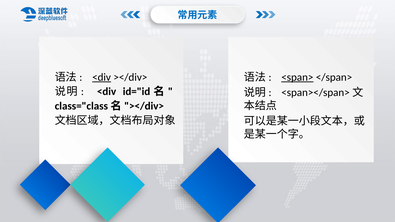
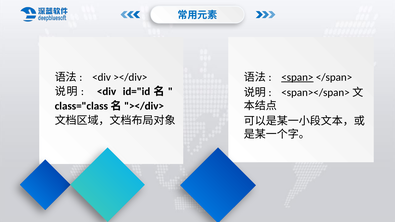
<div underline: present -> none (102, 77)
